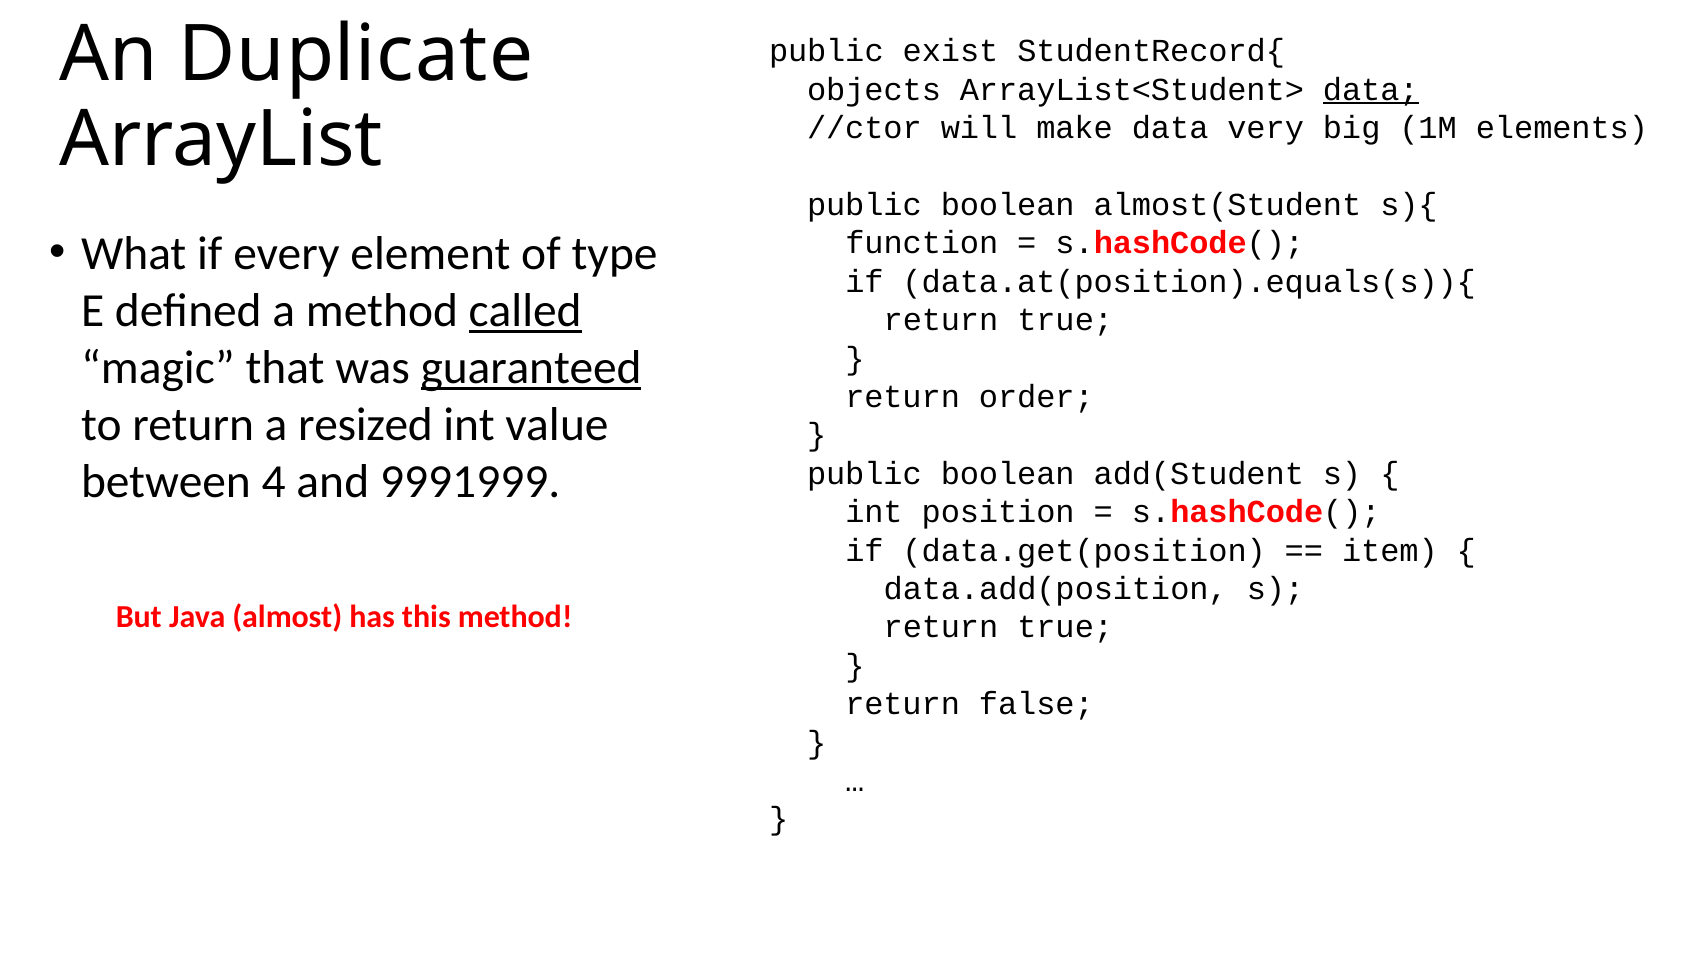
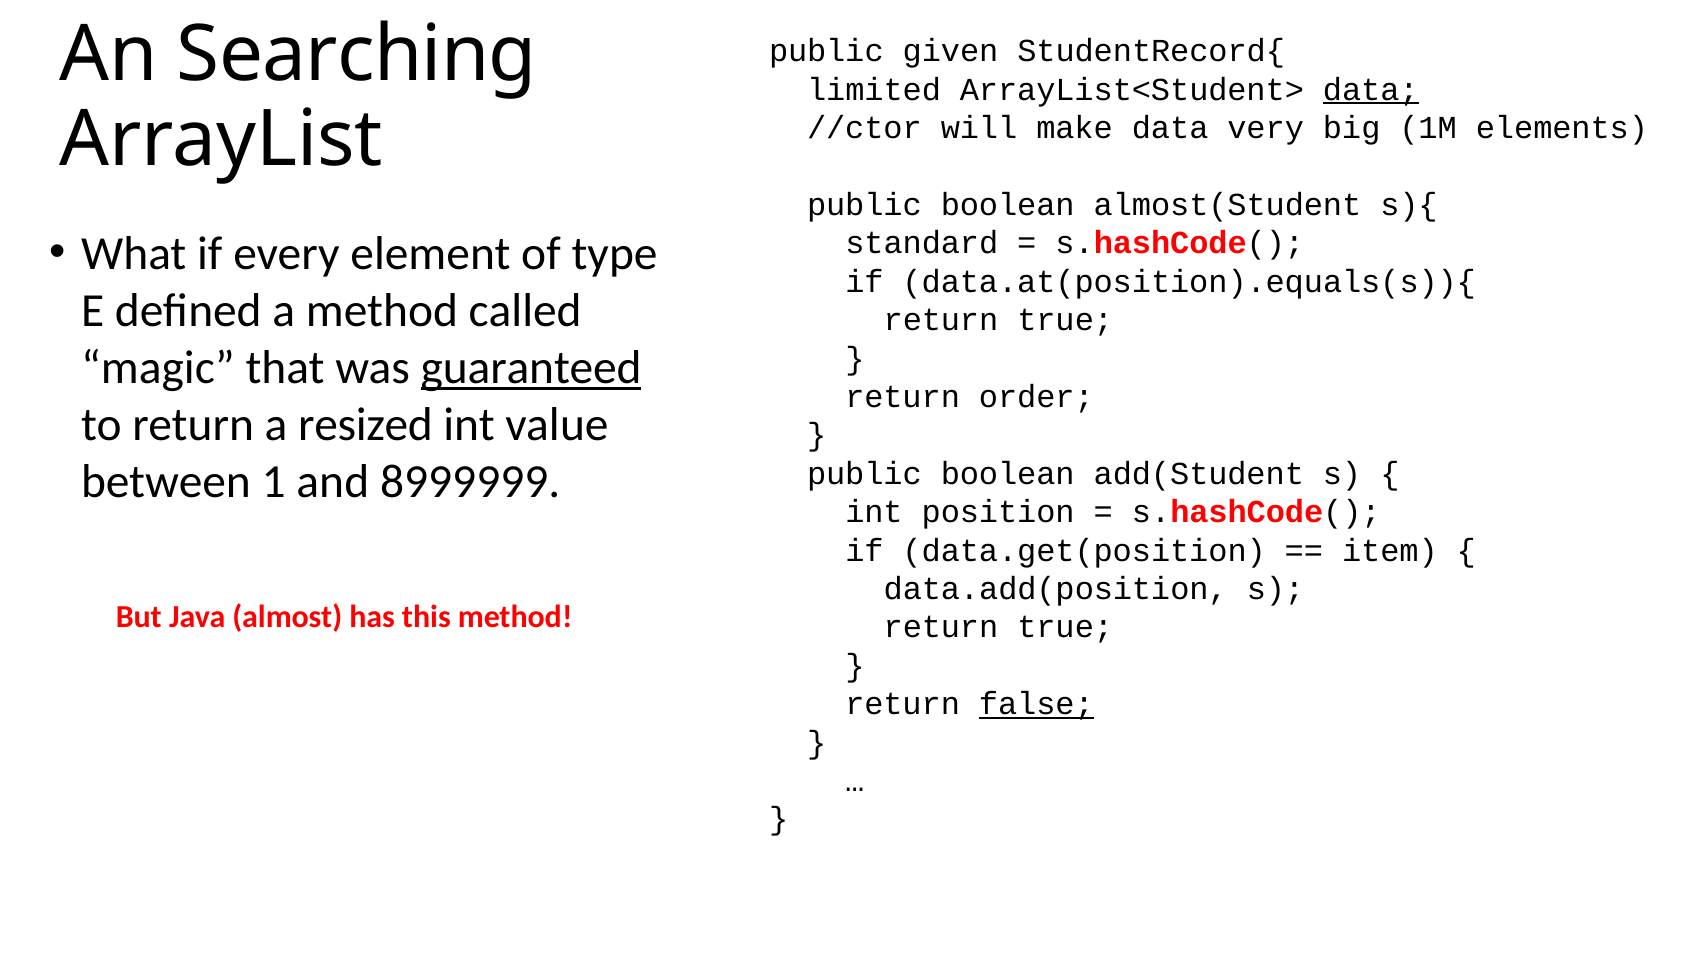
Duplicate: Duplicate -> Searching (357, 55)
exist: exist -> given (951, 51)
objects: objects -> limited (874, 90)
function: function -> standard (922, 243)
called underline: present -> none (525, 311)
4: 4 -> 1 (274, 482)
9991999: 9991999 -> 8999999 (470, 482)
false underline: none -> present (1036, 704)
